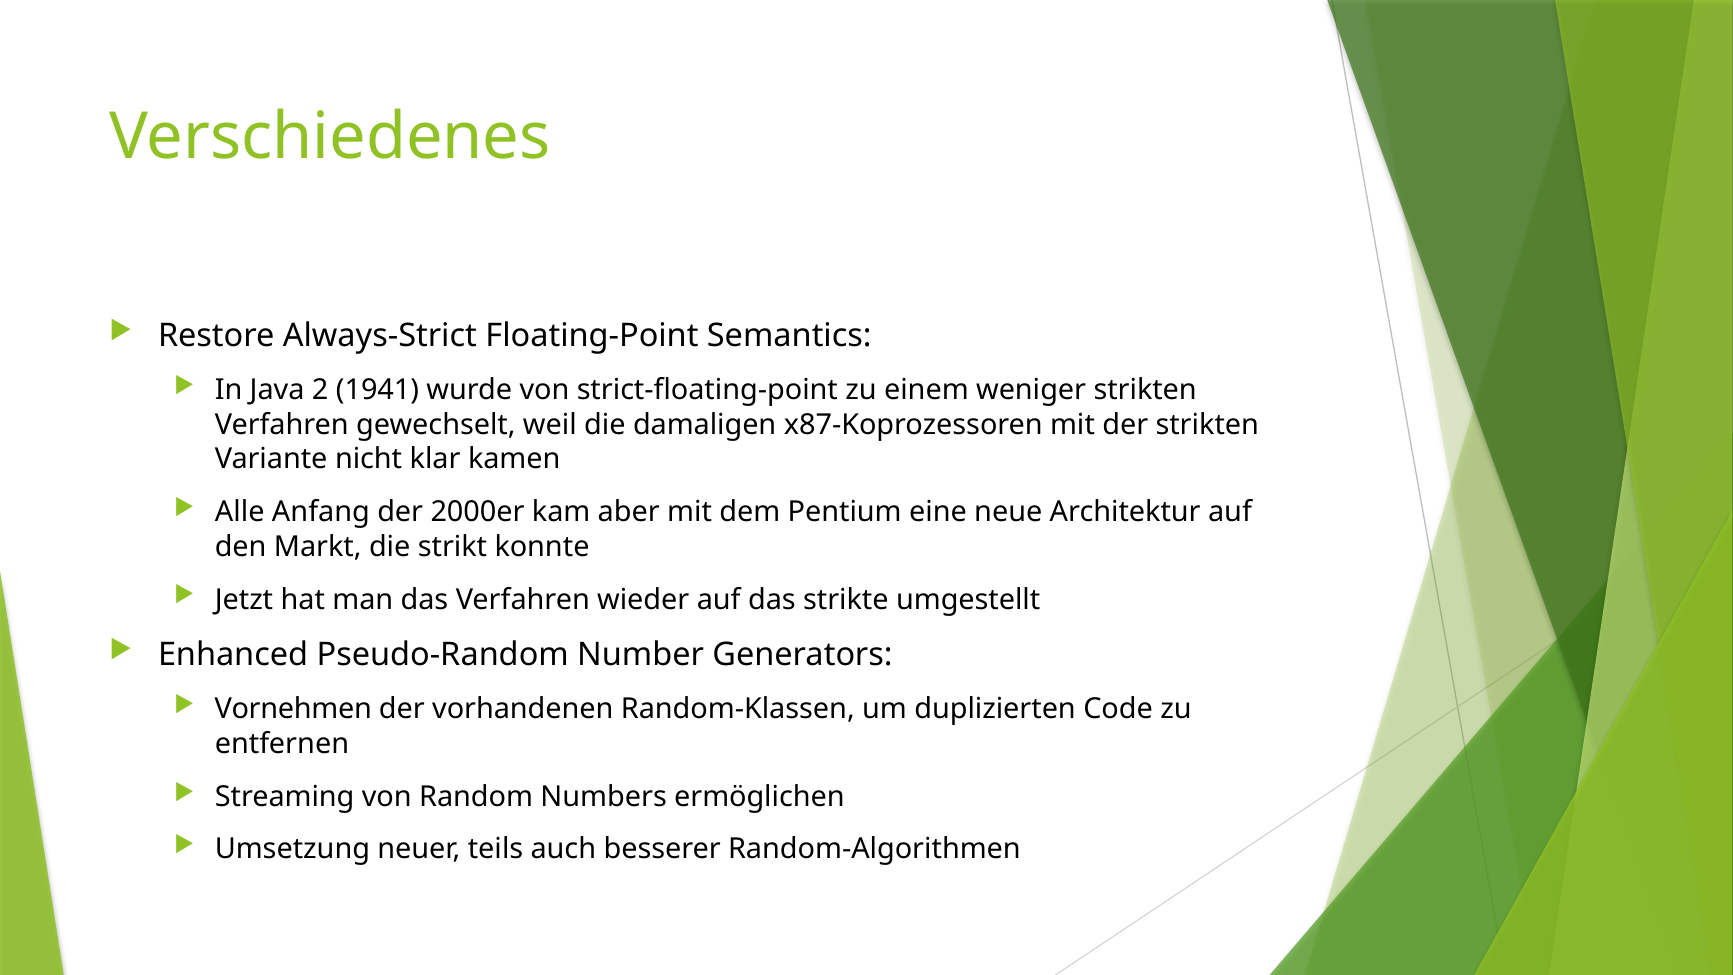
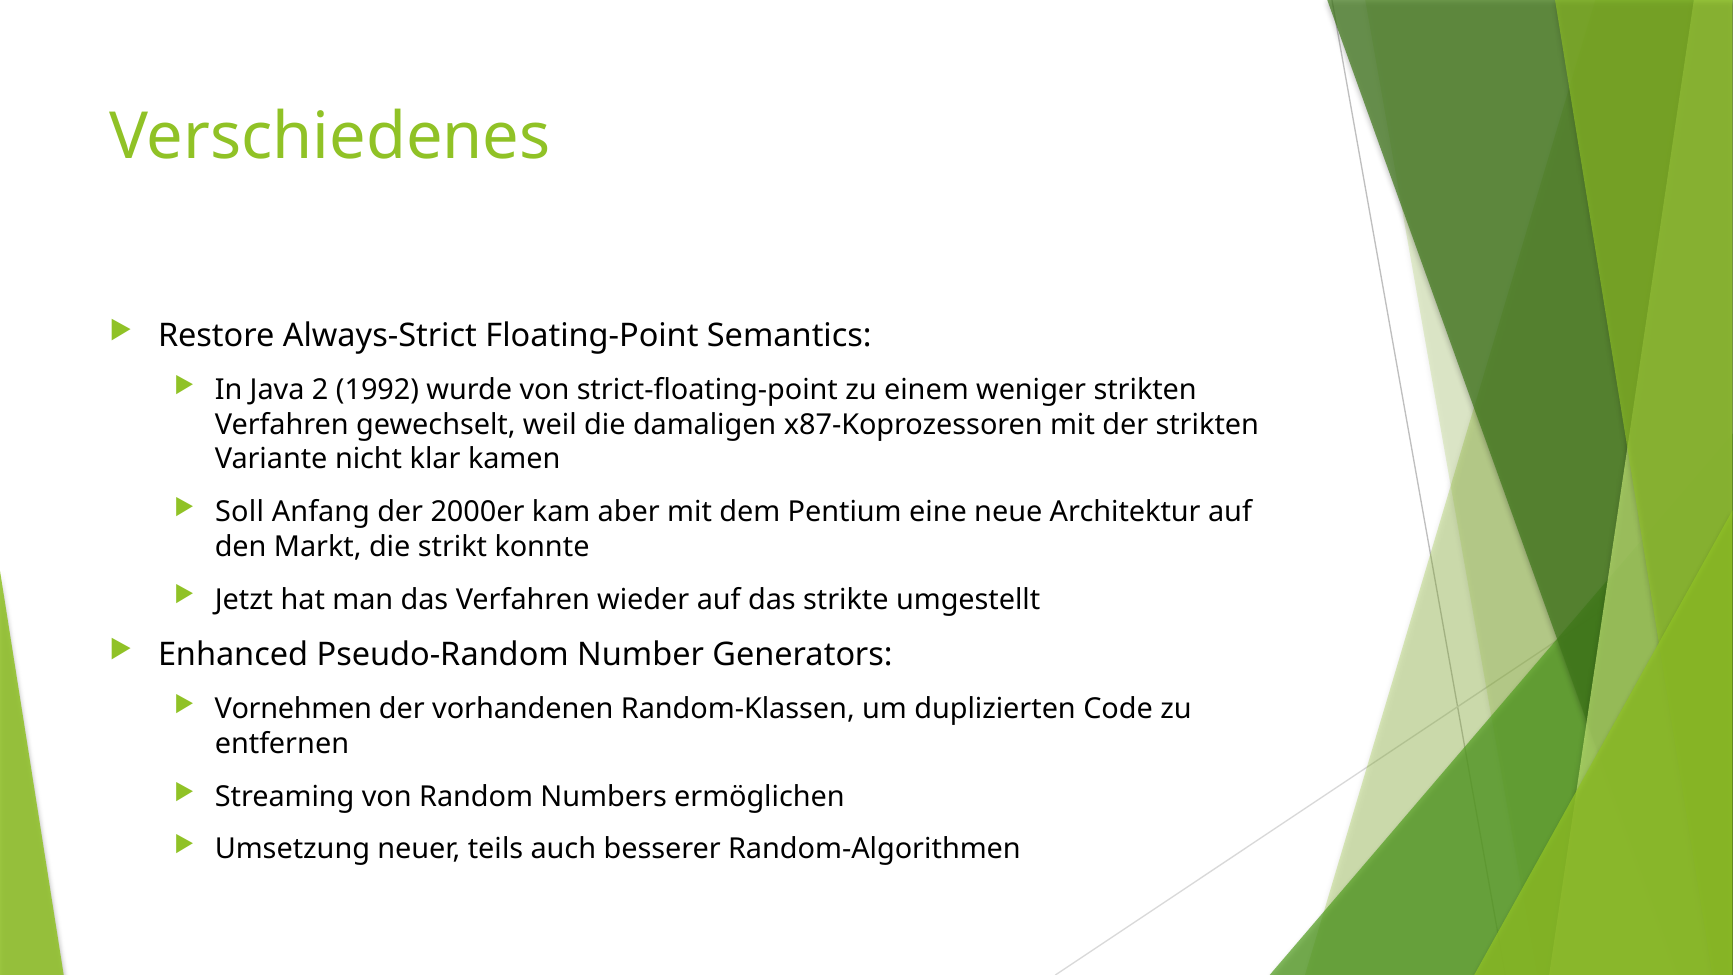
1941: 1941 -> 1992 (377, 390)
Alle: Alle -> Soll (240, 512)
